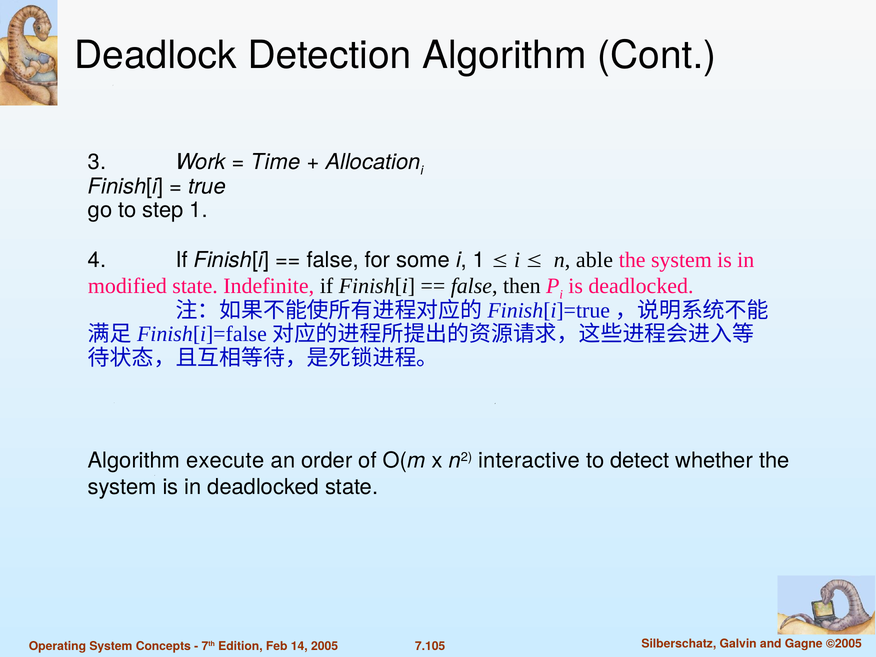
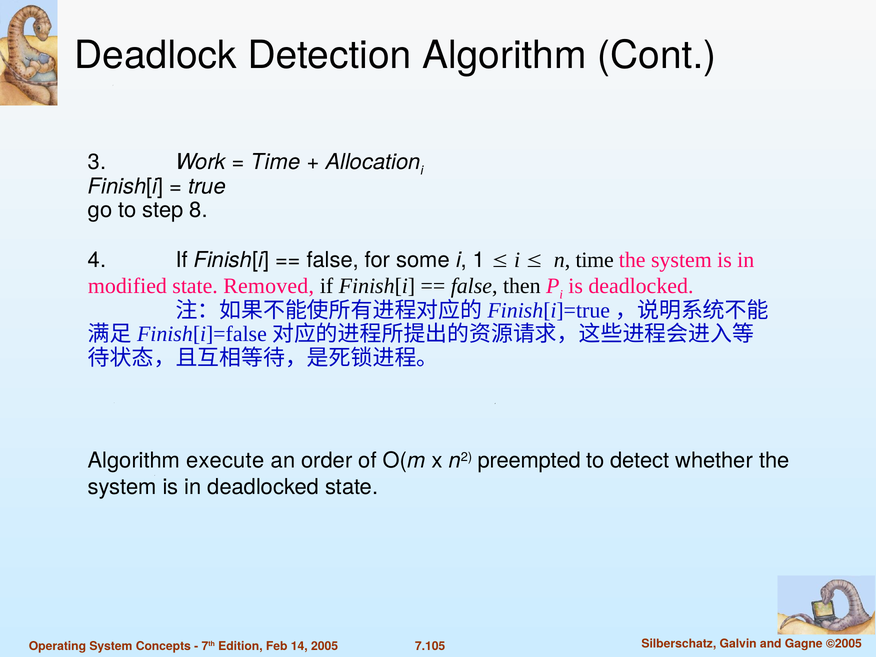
step 1: 1 -> 8 (199, 210)
n able: able -> time (595, 260)
Indefinite: Indefinite -> Removed (269, 286)
interactive: interactive -> preempted (529, 461)
